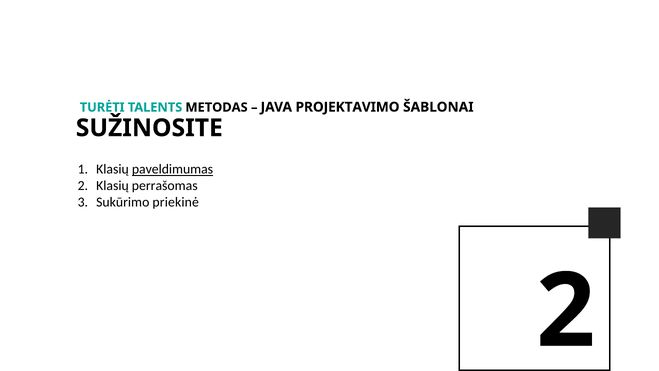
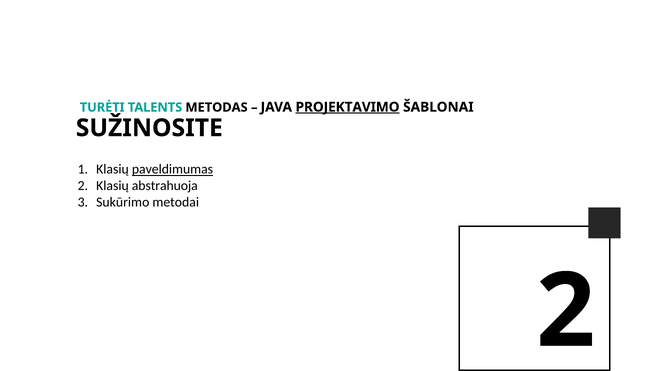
PROJEKTAVIMO underline: none -> present (348, 107)
perrašomas: perrašomas -> abstrahuoja (165, 186)
priekinė: priekinė -> metodai (176, 202)
